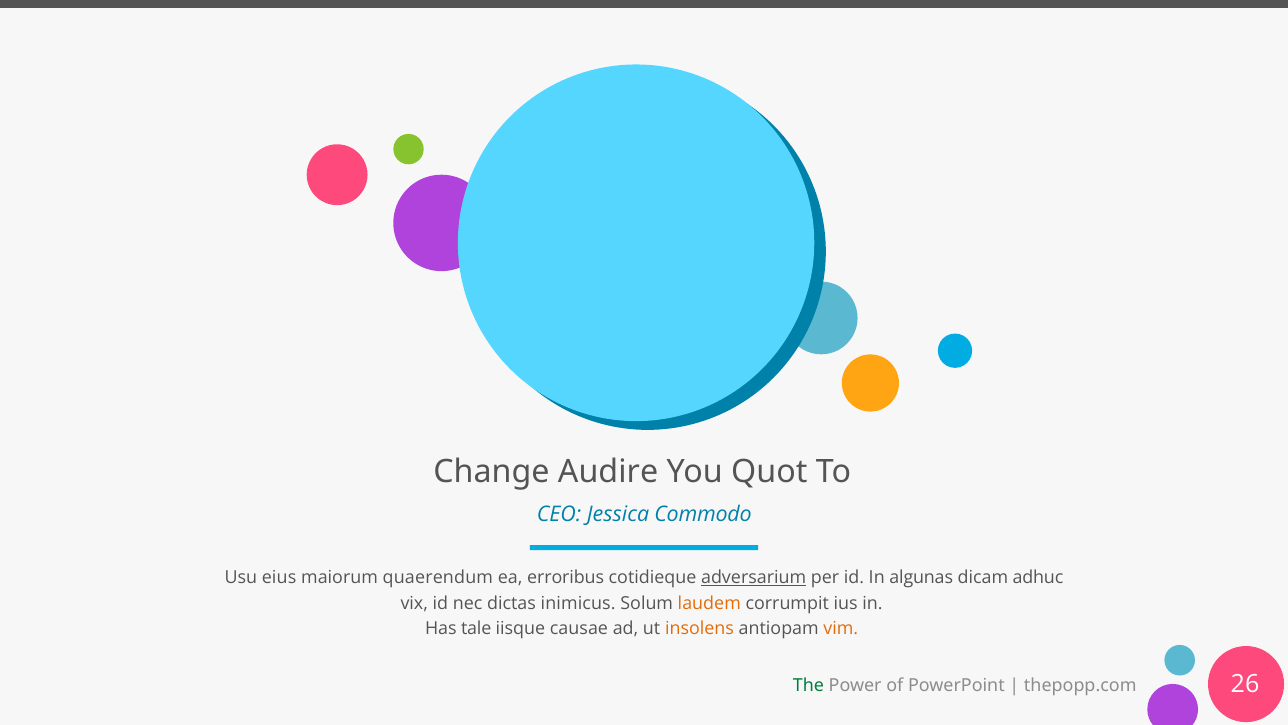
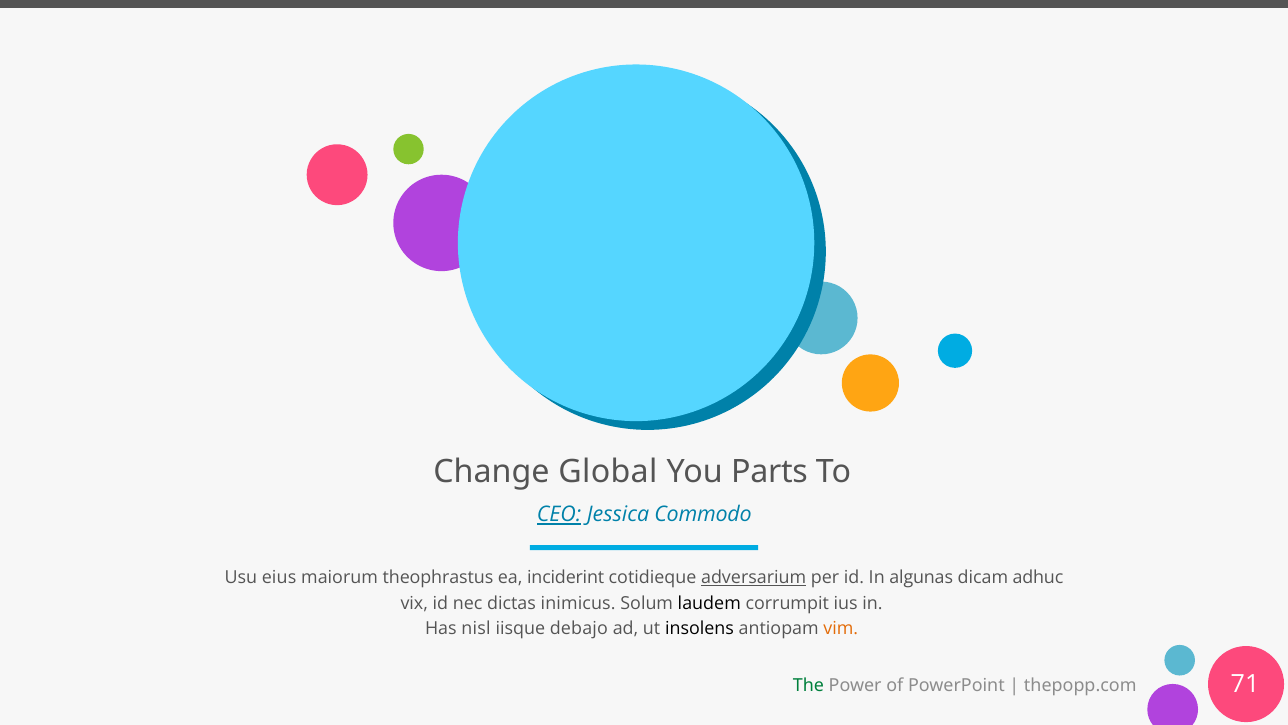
Audire: Audire -> Global (608, 471)
Quot: Quot -> Parts (769, 471)
CEO underline: none -> present (559, 514)
quaerendum: quaerendum -> theophrastus (438, 577)
erroribus: erroribus -> inciderint (566, 577)
laudem colour: orange -> black (709, 603)
tale: tale -> nisl (476, 629)
causae: causae -> debajo (579, 629)
insolens colour: orange -> black (699, 629)
26: 26 -> 71 (1245, 683)
